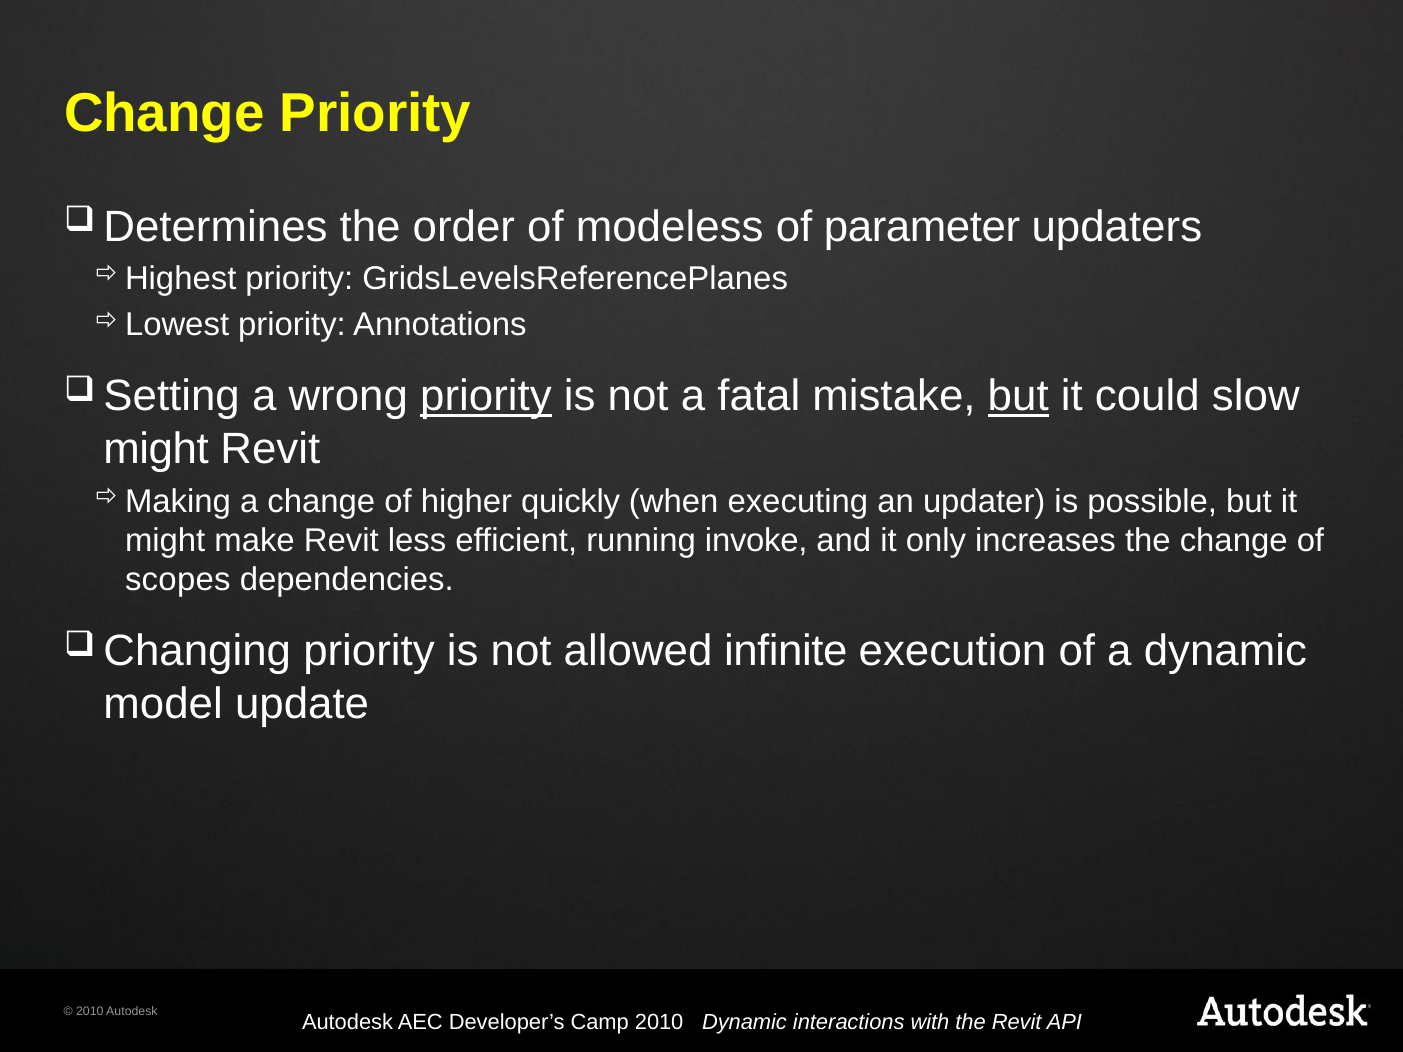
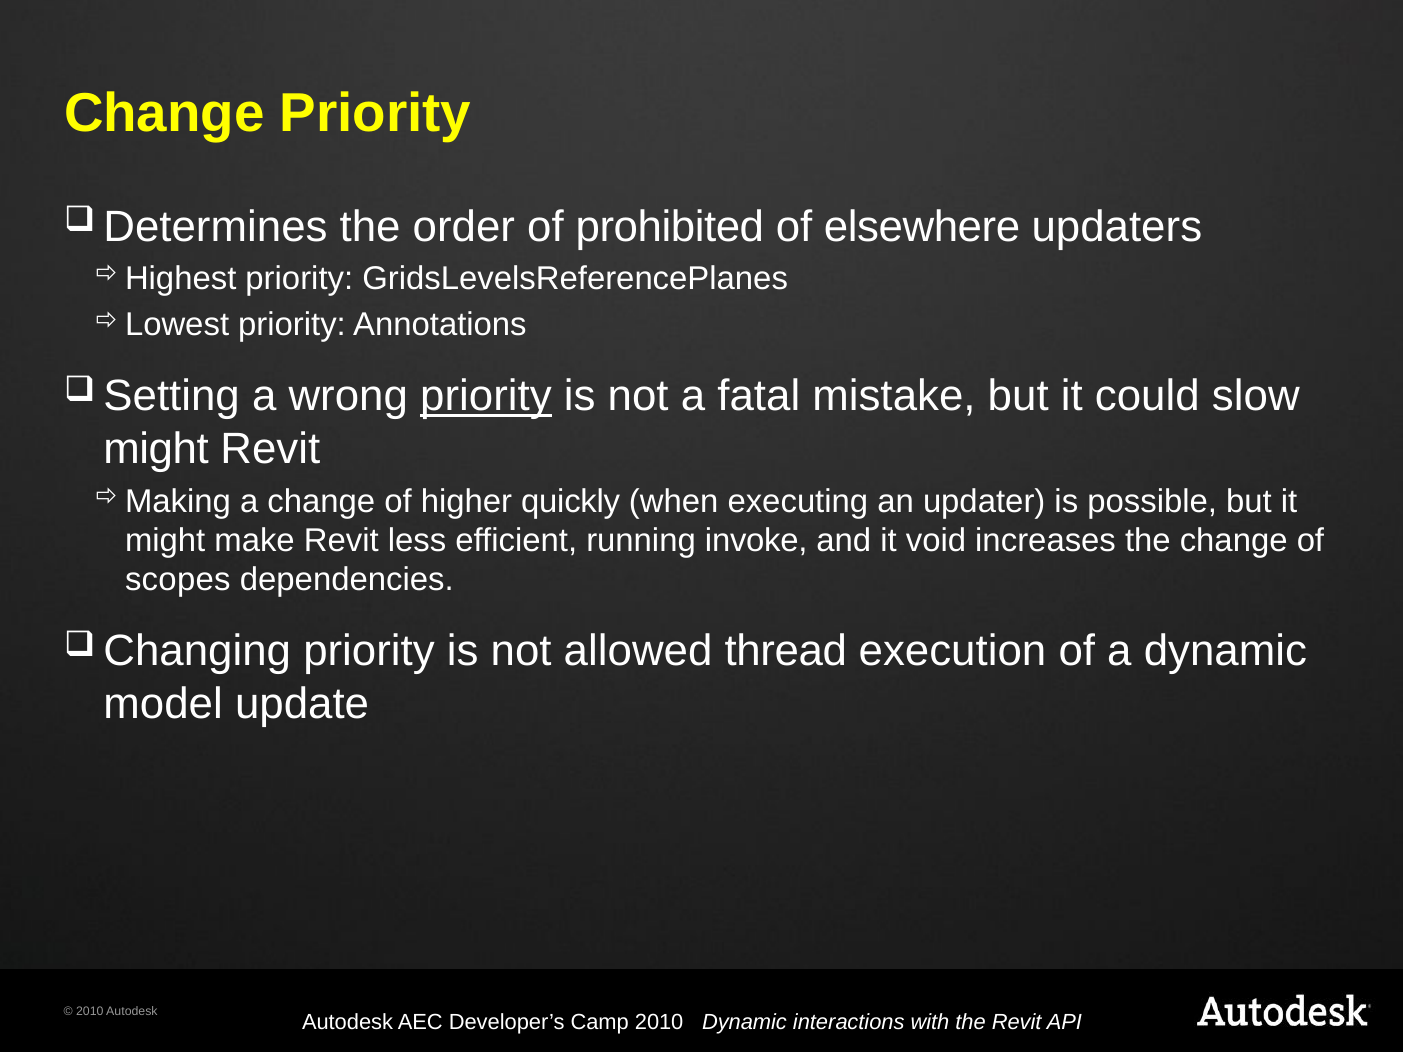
modeless: modeless -> prohibited (670, 227)
parameter: parameter -> elsewhere (922, 227)
but underline: present -> none (1018, 397)
only: only -> void (936, 541)
infinite: infinite -> thread (786, 652)
